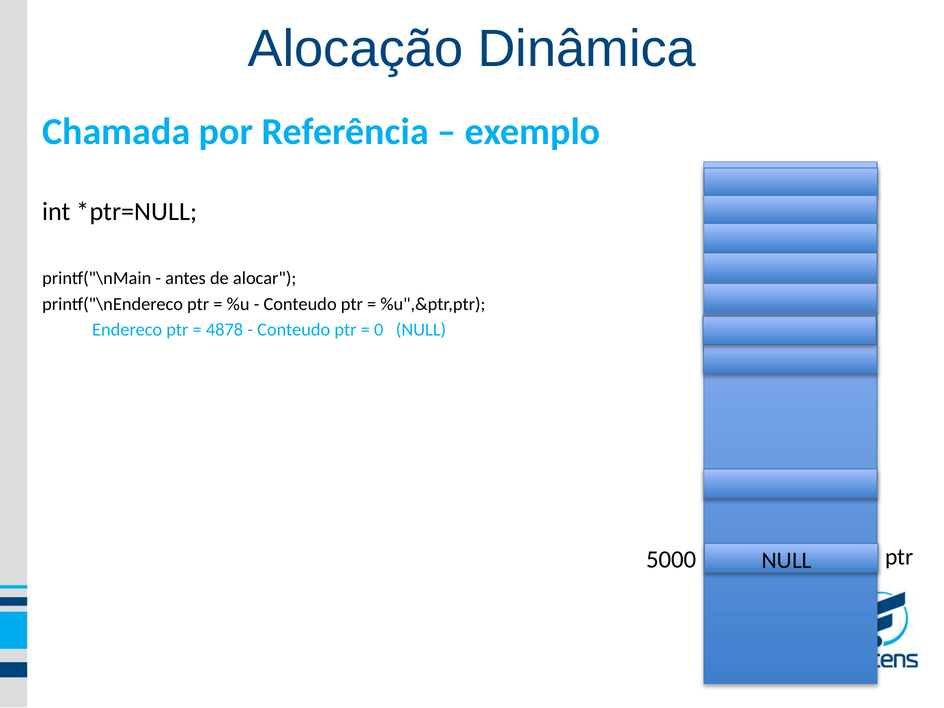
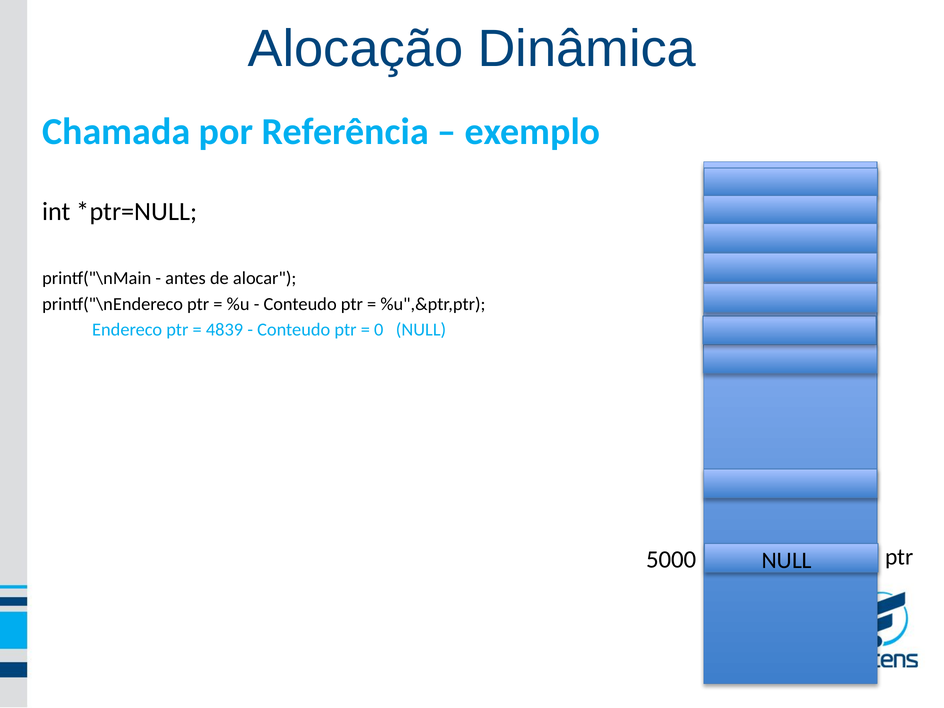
4878: 4878 -> 4839 (225, 330)
